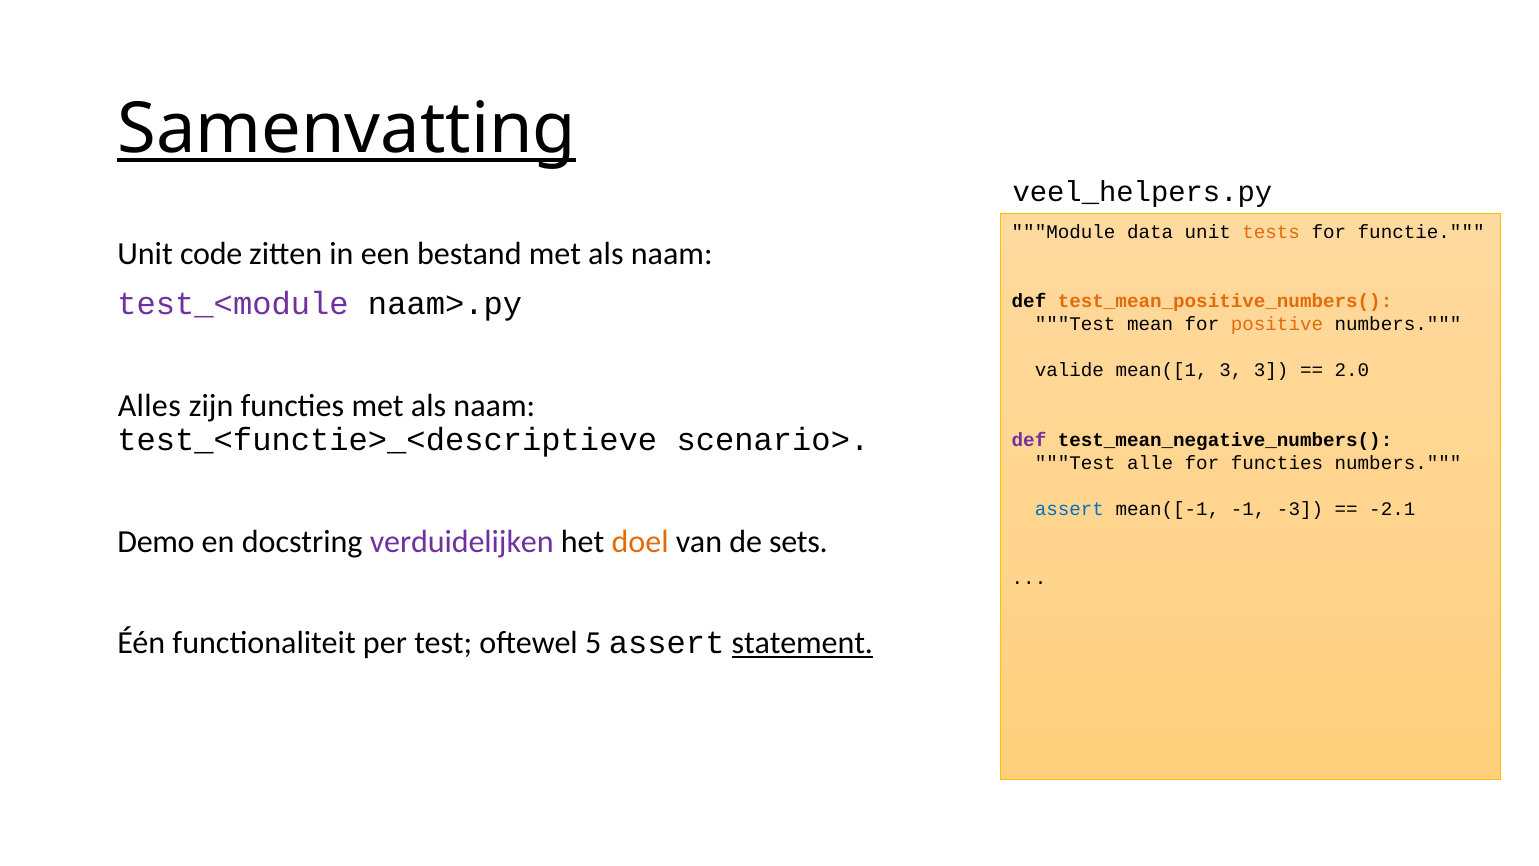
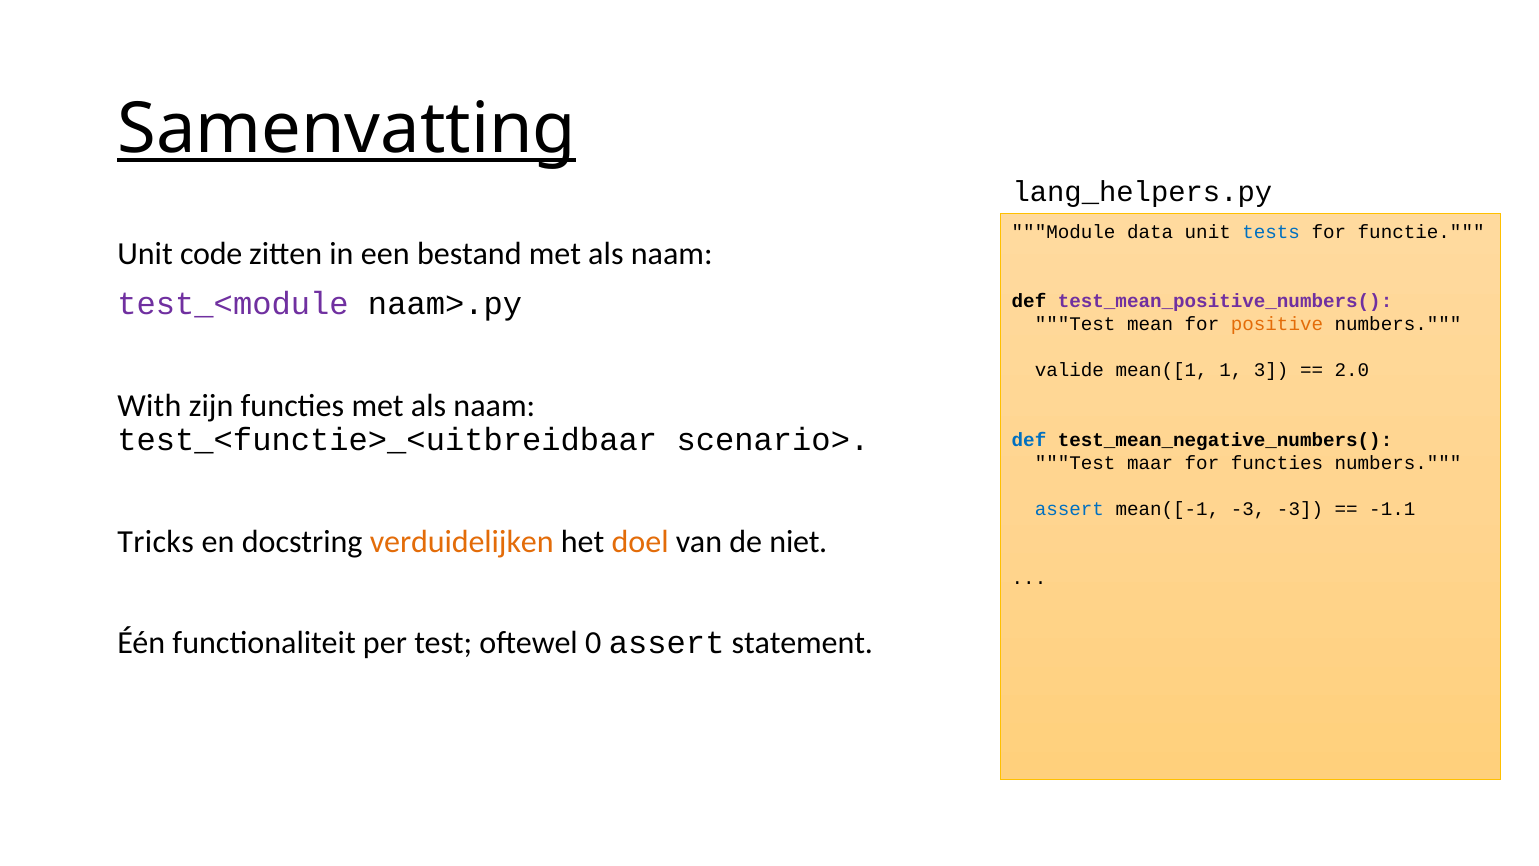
veel_helpers.py: veel_helpers.py -> lang_helpers.py (1142, 192)
tests colour: orange -> blue (1271, 232)
test_mean_positive_numbers( colour: orange -> purple (1225, 301)
mean([1 3: 3 -> 1 (1231, 370)
Alles: Alles -> With (149, 406)
test_<functie>_<descriptieve: test_<functie>_<descriptieve -> test_<functie>_<uitbreidbaar (387, 440)
def colour: purple -> blue (1029, 440)
alle: alle -> maar (1150, 463)
mean([-1 -1: -1 -> -3 (1248, 509)
-2.1: -2.1 -> -1.1 (1392, 509)
Demo: Demo -> Tricks (156, 542)
verduidelijken colour: purple -> orange (462, 542)
sets: sets -> niet (798, 542)
5: 5 -> 0 (593, 643)
statement underline: present -> none (802, 643)
